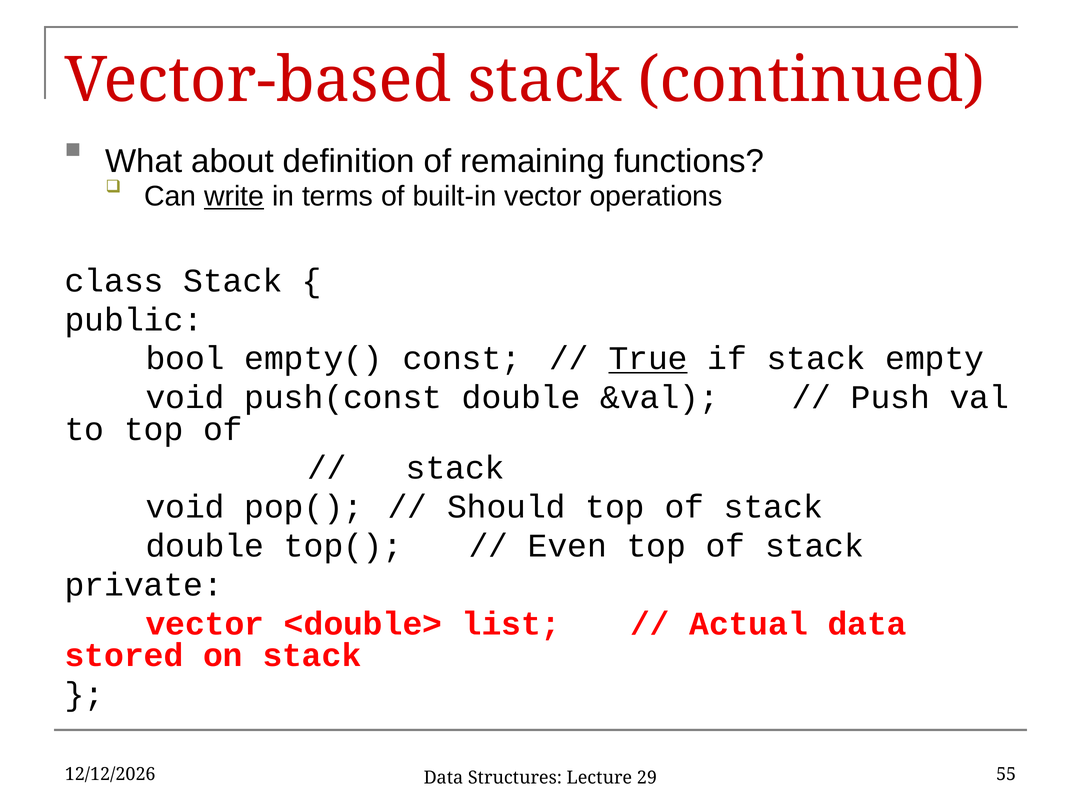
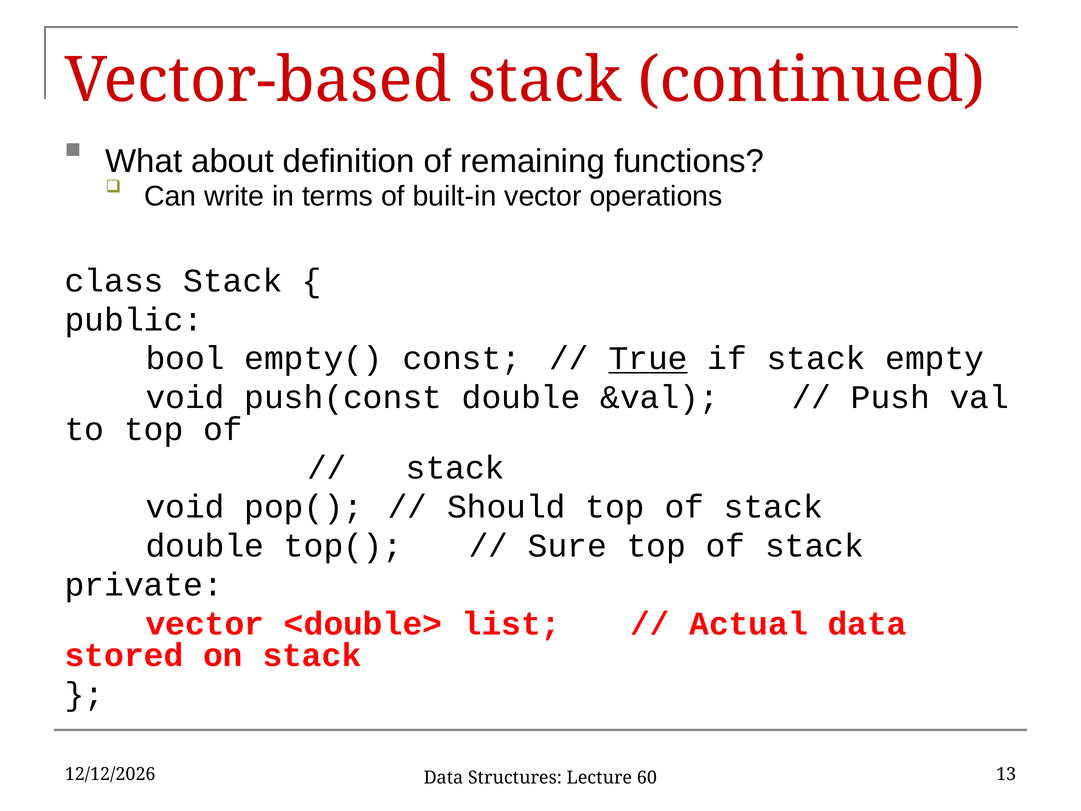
write underline: present -> none (234, 196)
Even: Even -> Sure (567, 546)
55: 55 -> 13 (1006, 774)
29: 29 -> 60 (647, 778)
